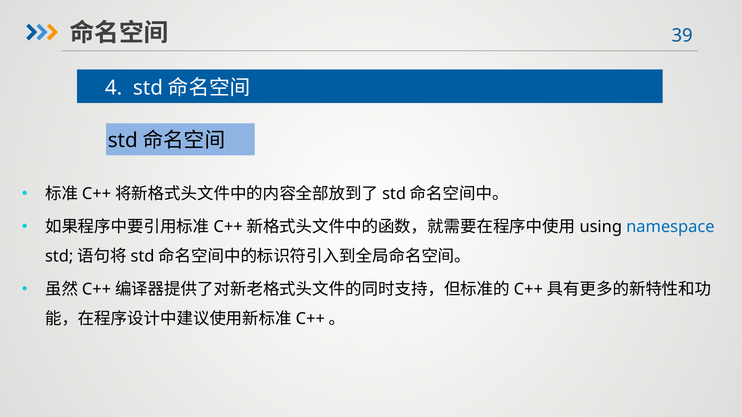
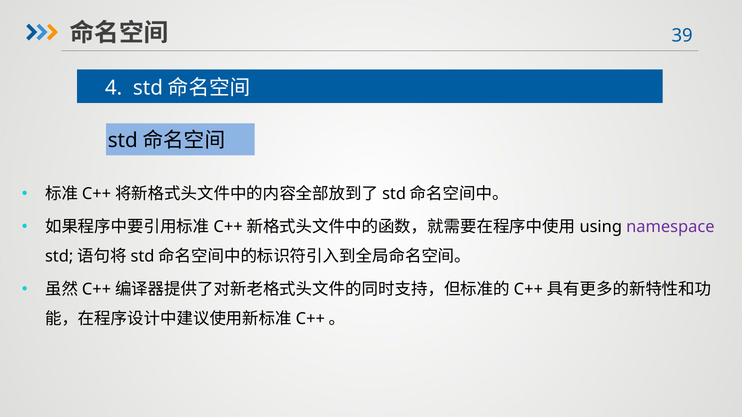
namespace colour: blue -> purple (670, 227)
